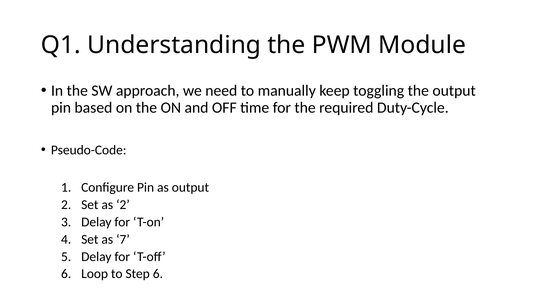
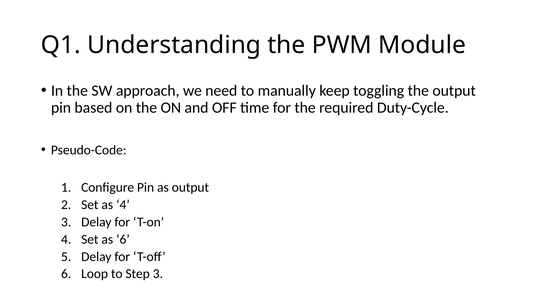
as 2: 2 -> 4 (123, 205)
as 7: 7 -> 6 (123, 239)
Step 6: 6 -> 3 (158, 274)
